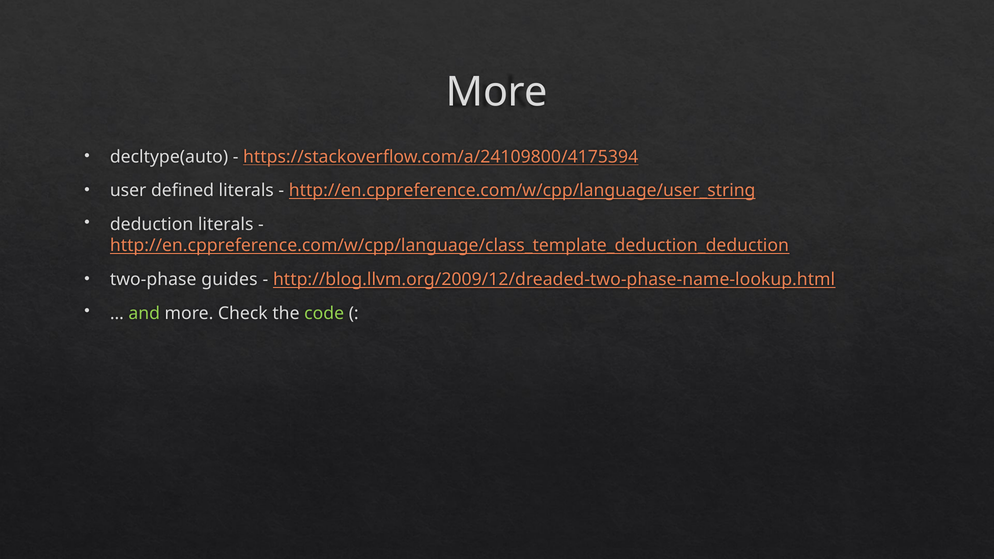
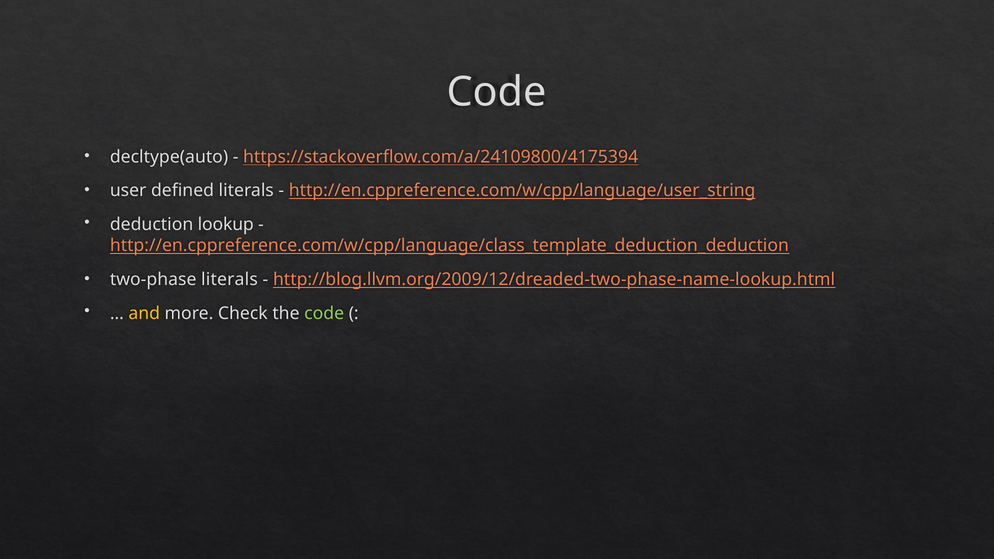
More: More -> Code (497, 92)
deduction literals: literals -> lookup (226, 224)
two-phase guides: guides -> literals (229, 279)
and colour: light green -> yellow (144, 313)
